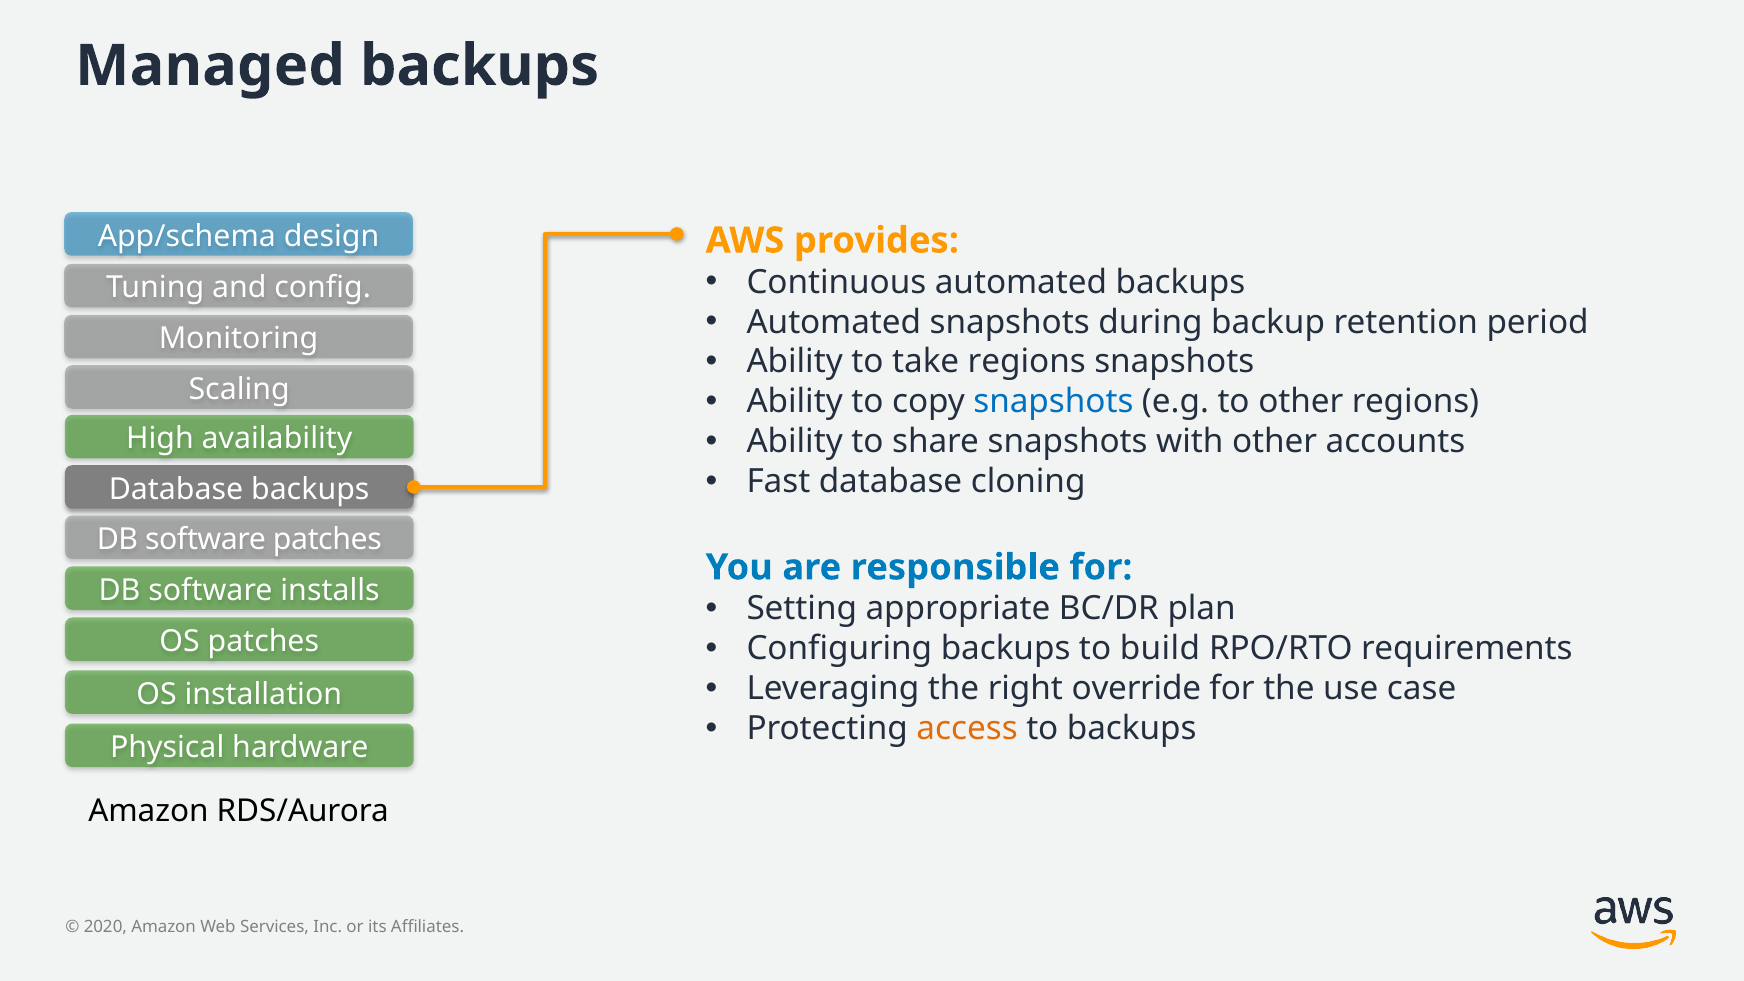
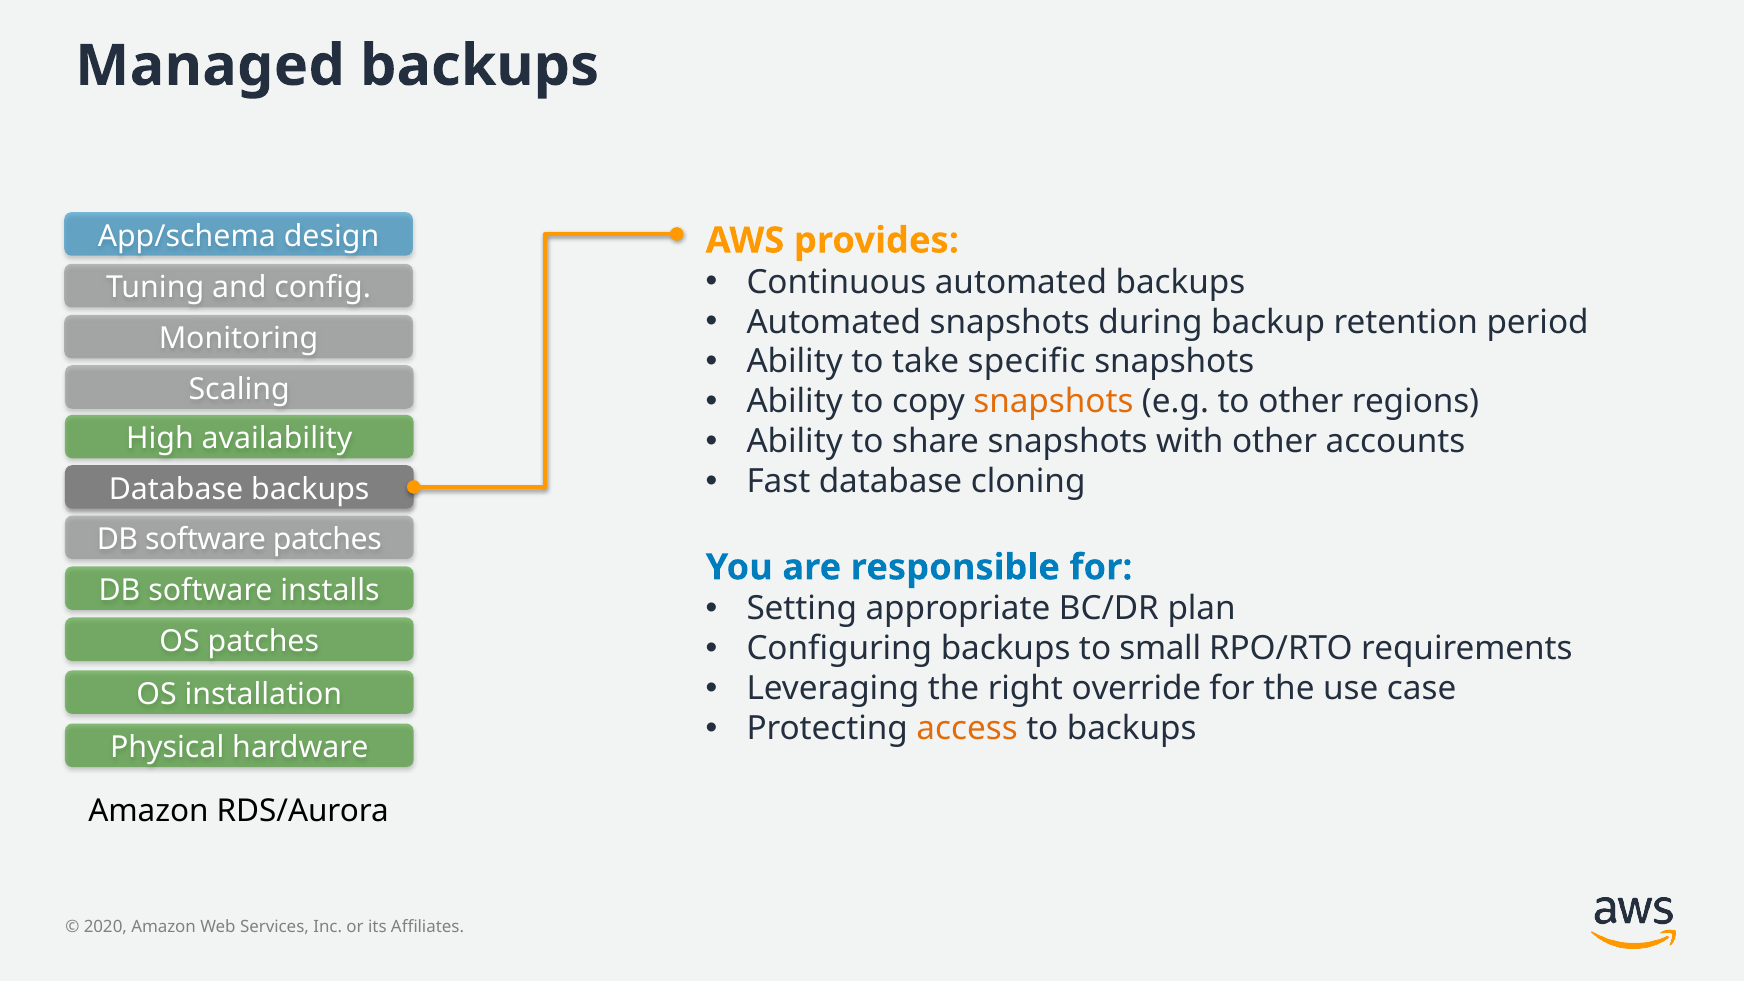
take regions: regions -> specific (1027, 362)
snapshots colour: blue -> orange (1053, 402)
build: build -> small (1160, 649)
